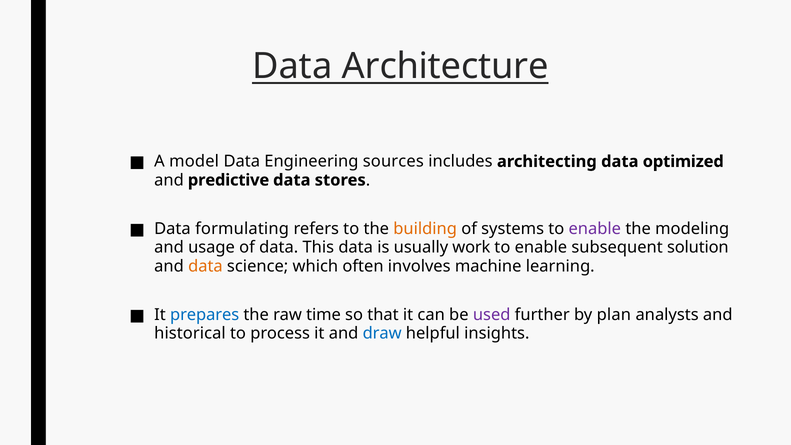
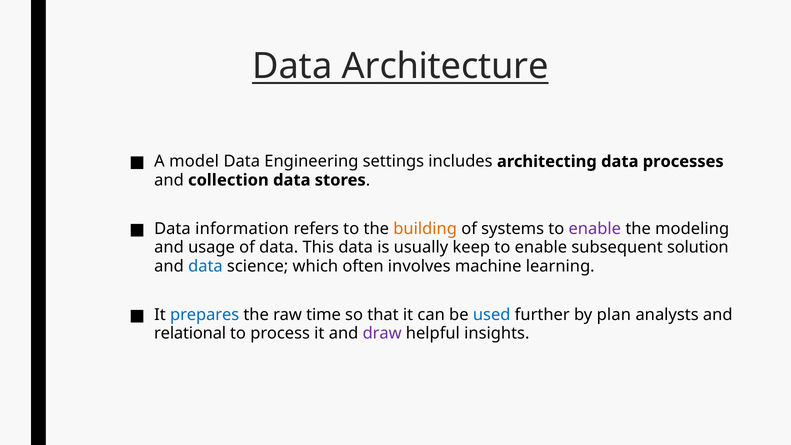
sources: sources -> settings (393, 161)
optimized: optimized -> processes (683, 161)
predictive: predictive -> collection (228, 180)
formulating: formulating -> information (242, 229)
work: work -> keep (471, 247)
data colour: orange -> blue (205, 266)
used colour: purple -> blue (492, 315)
historical: historical -> relational (190, 333)
draw colour: blue -> purple (382, 333)
